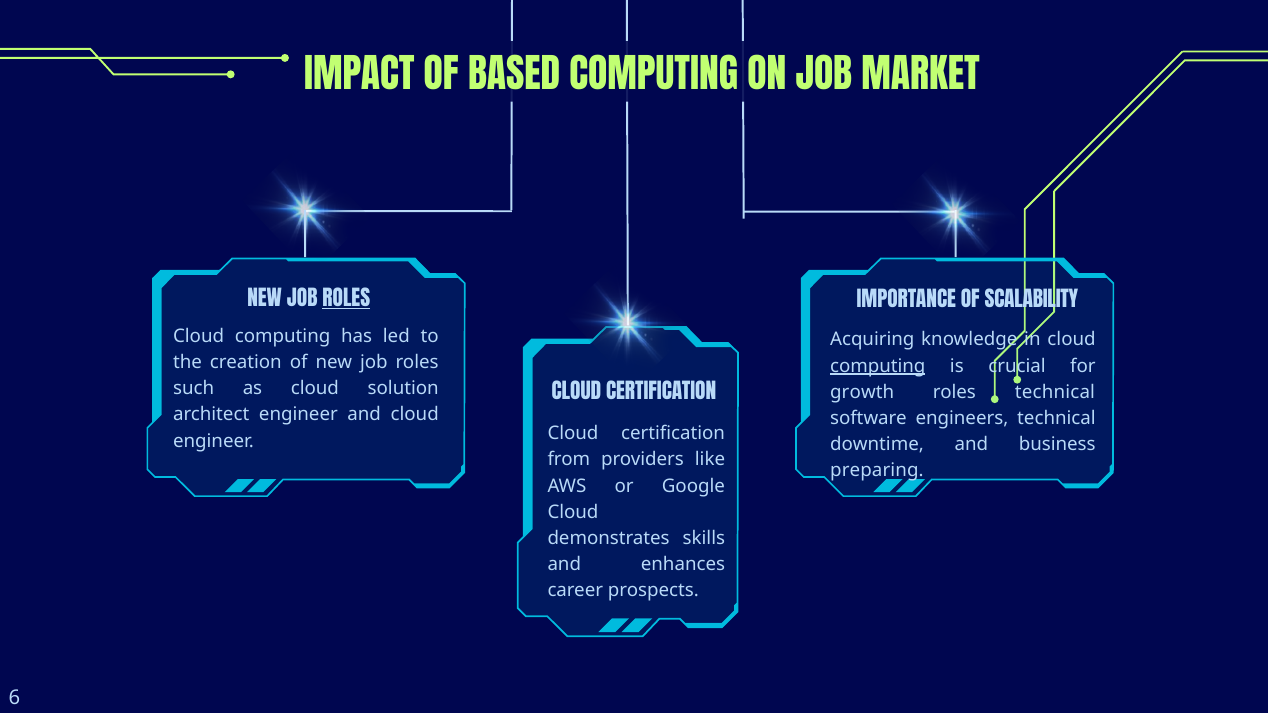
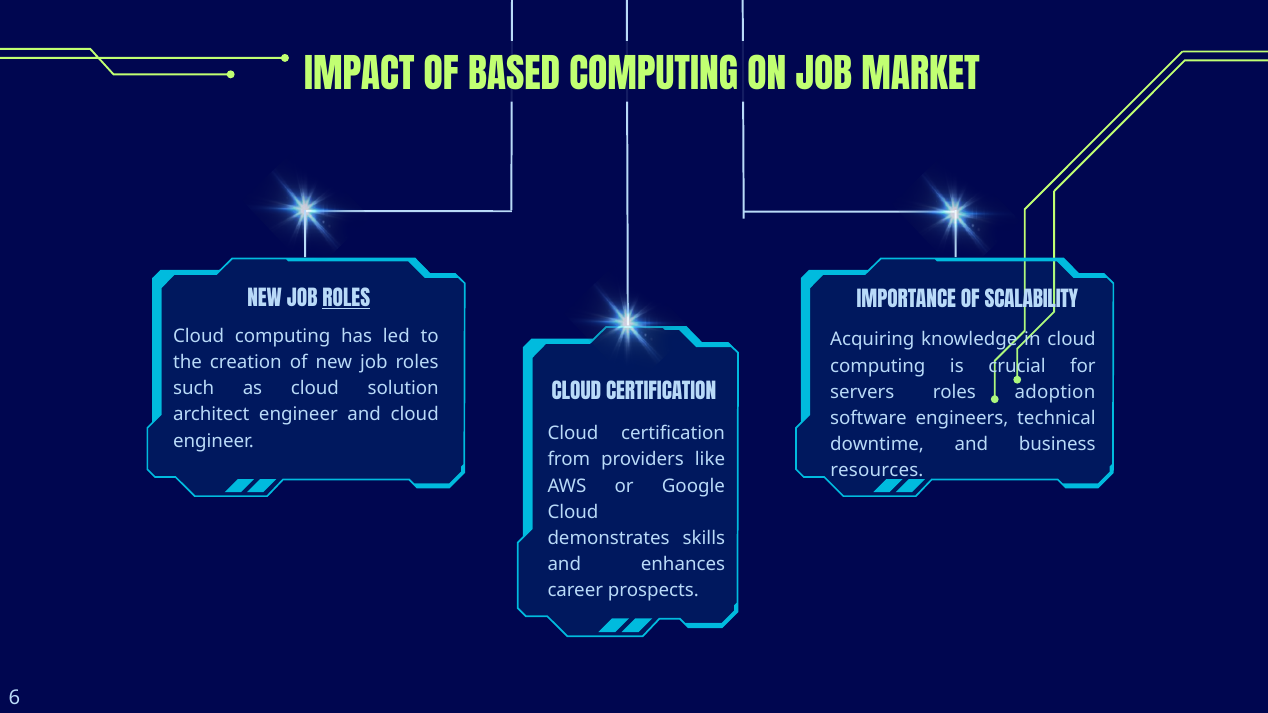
computing underline: present -> none (878, 366)
growth: growth -> servers (862, 392)
roles technical: technical -> adoption (1055, 392)
preparing: preparing -> resources (877, 471)
